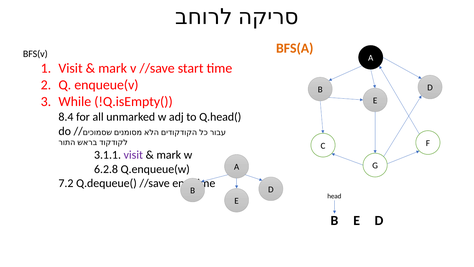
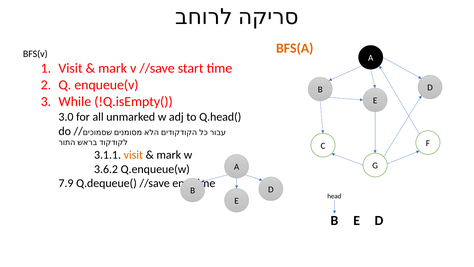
8.4: 8.4 -> 3.0 (66, 117)
visit colour: purple -> orange (133, 155)
6.2.8: 6.2.8 -> 3.6.2 (106, 169)
7.2: 7.2 -> 7.9 (66, 183)
